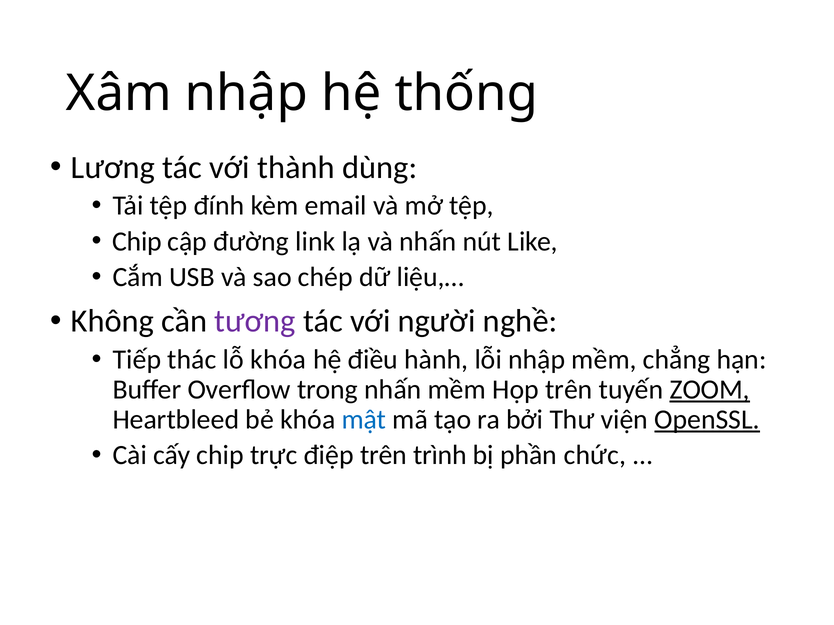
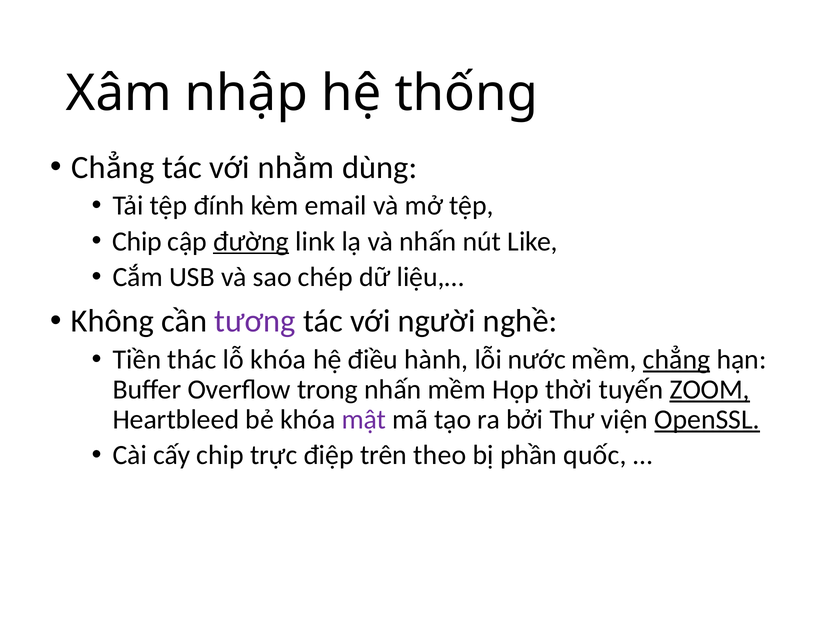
Lương: Lương -> Chẳng (113, 167)
thành: thành -> nhằm (296, 167)
đường underline: none -> present (251, 242)
Tiếp: Tiếp -> Tiền (137, 360)
lỗi nhập: nhập -> nước (537, 360)
chẳng underline: none -> present (677, 360)
Họp trên: trên -> thời (569, 390)
mật colour: blue -> purple (364, 420)
trình: trình -> theo (440, 456)
chức: chức -> quốc (595, 456)
